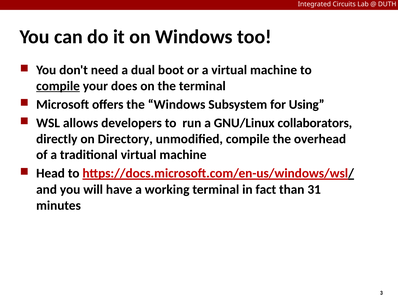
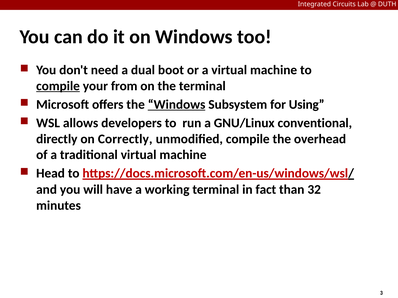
does: does -> from (124, 86)
Windows underline: none -> present (177, 105)
collaborators: collaborators -> conventional (315, 123)
Directory: Directory -> Correctly (125, 139)
31: 31 -> 32 (314, 190)
